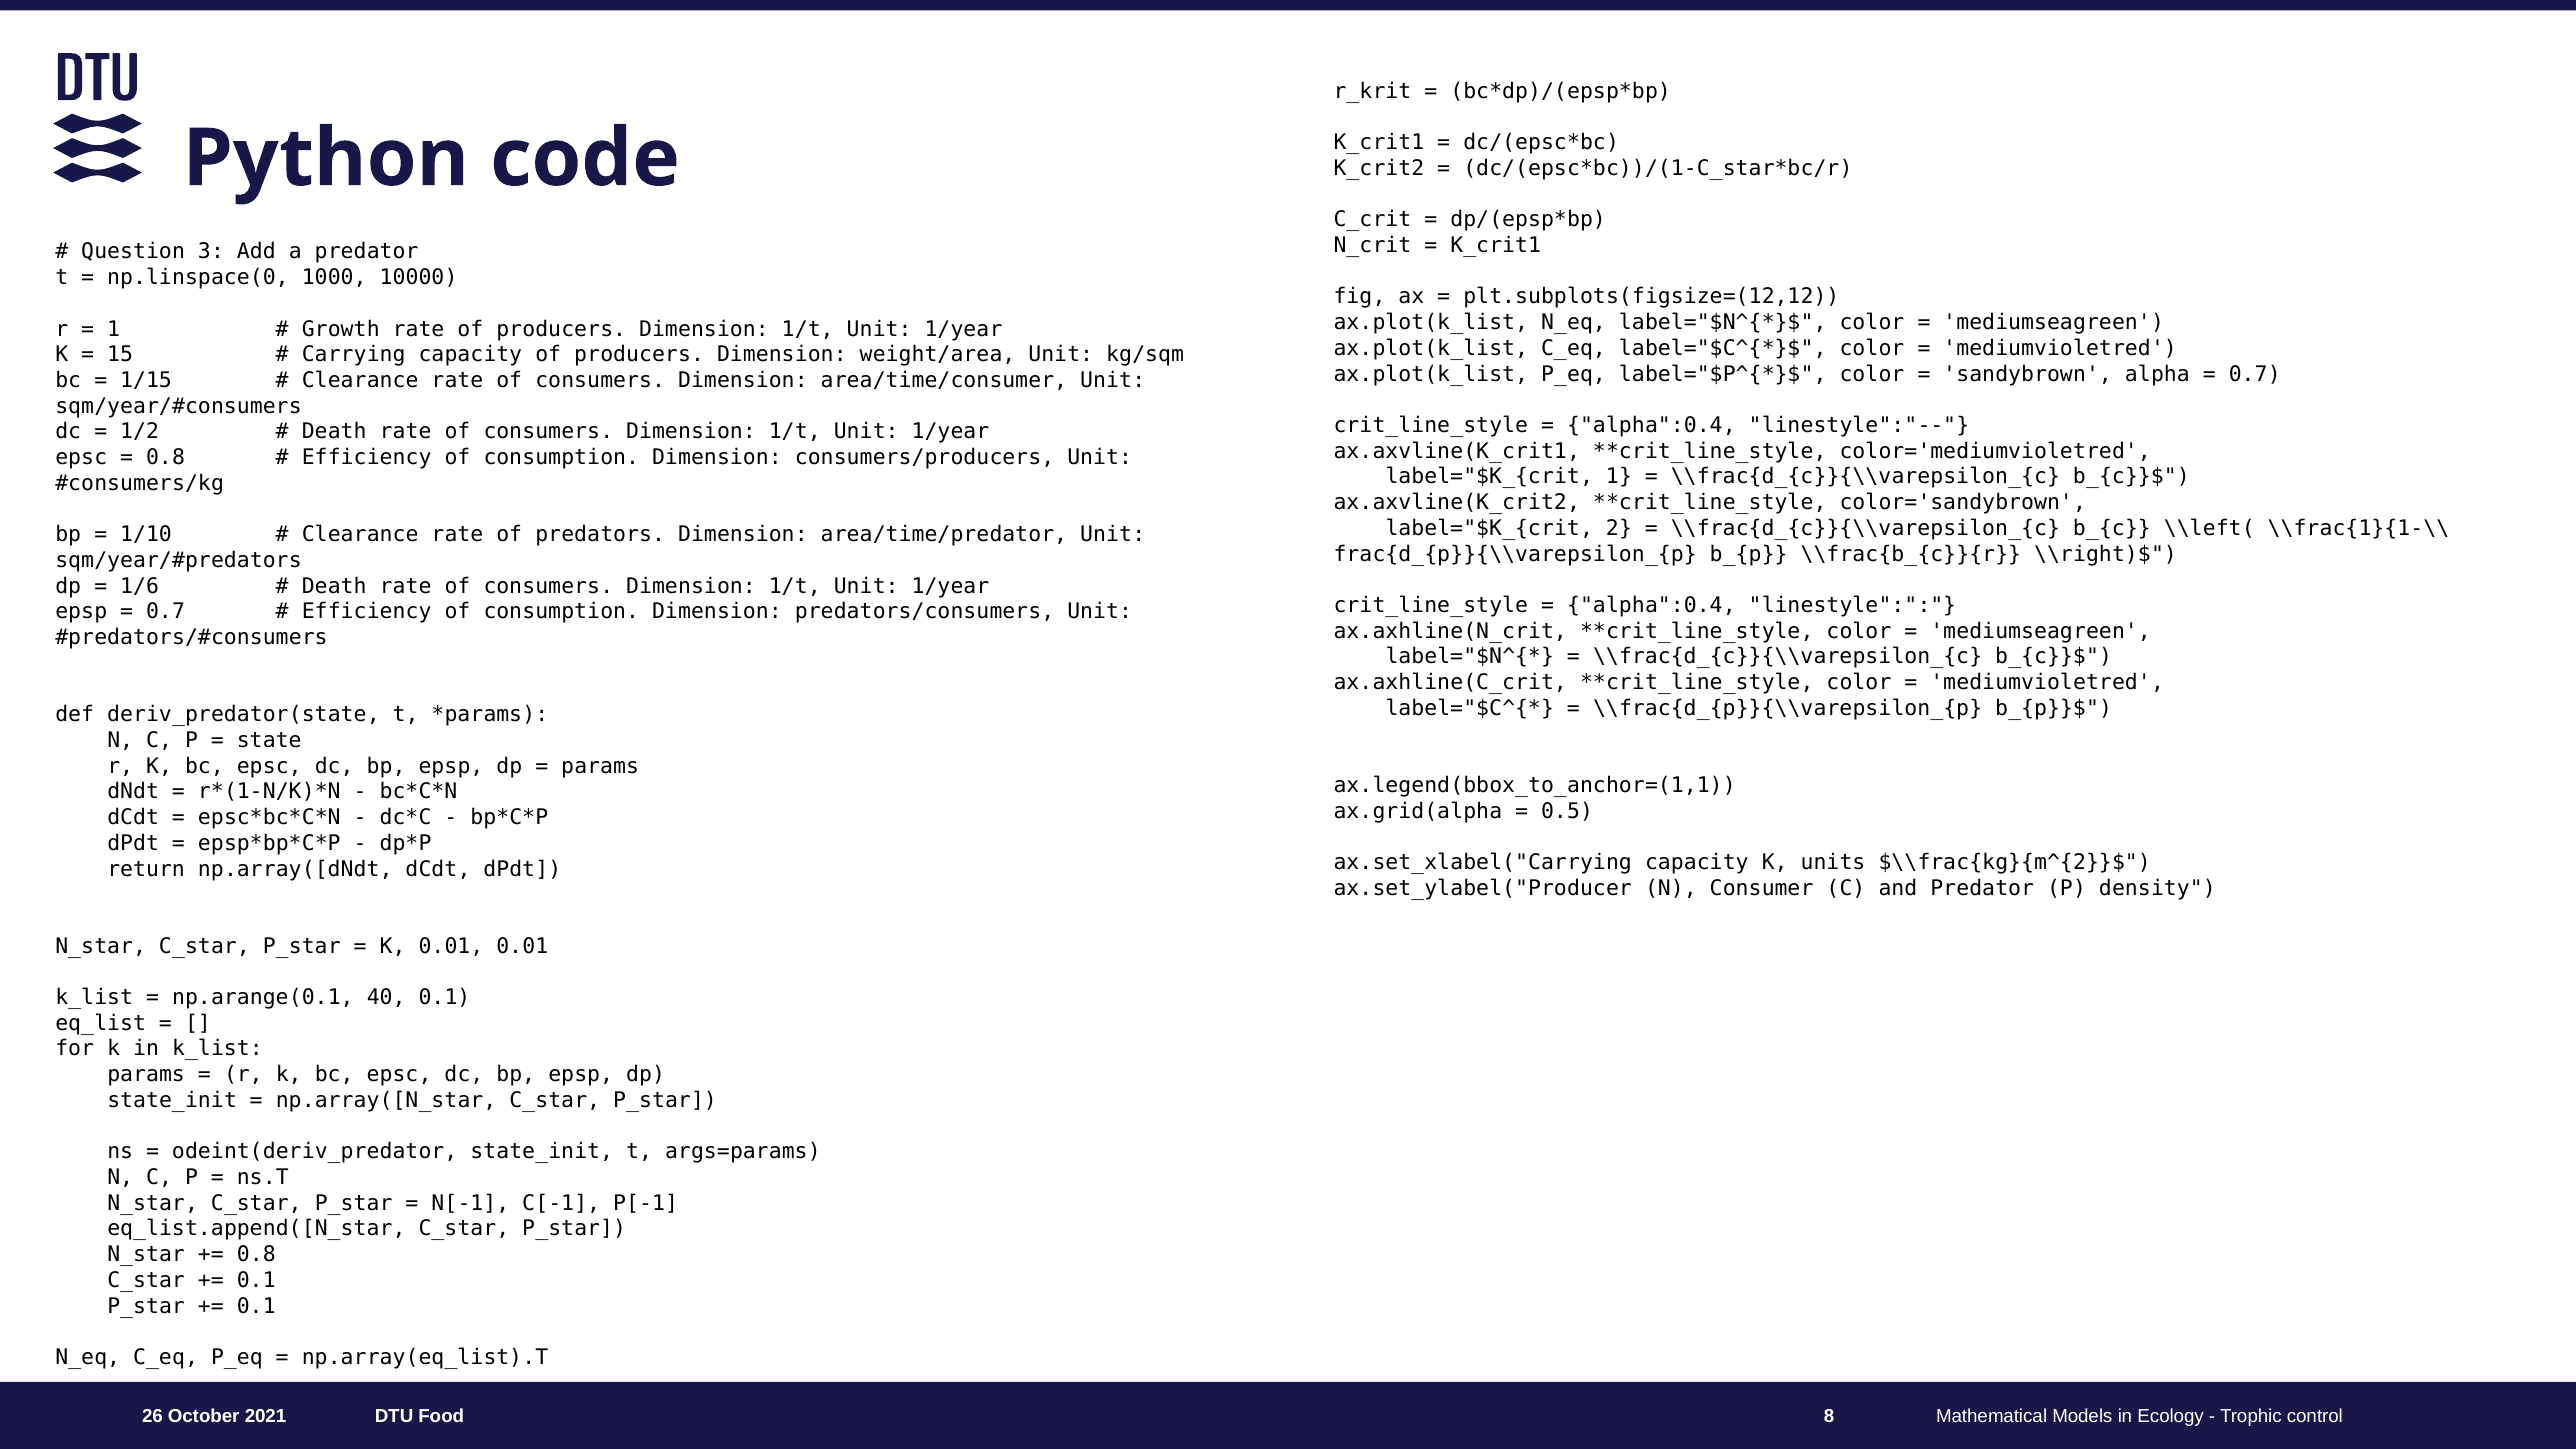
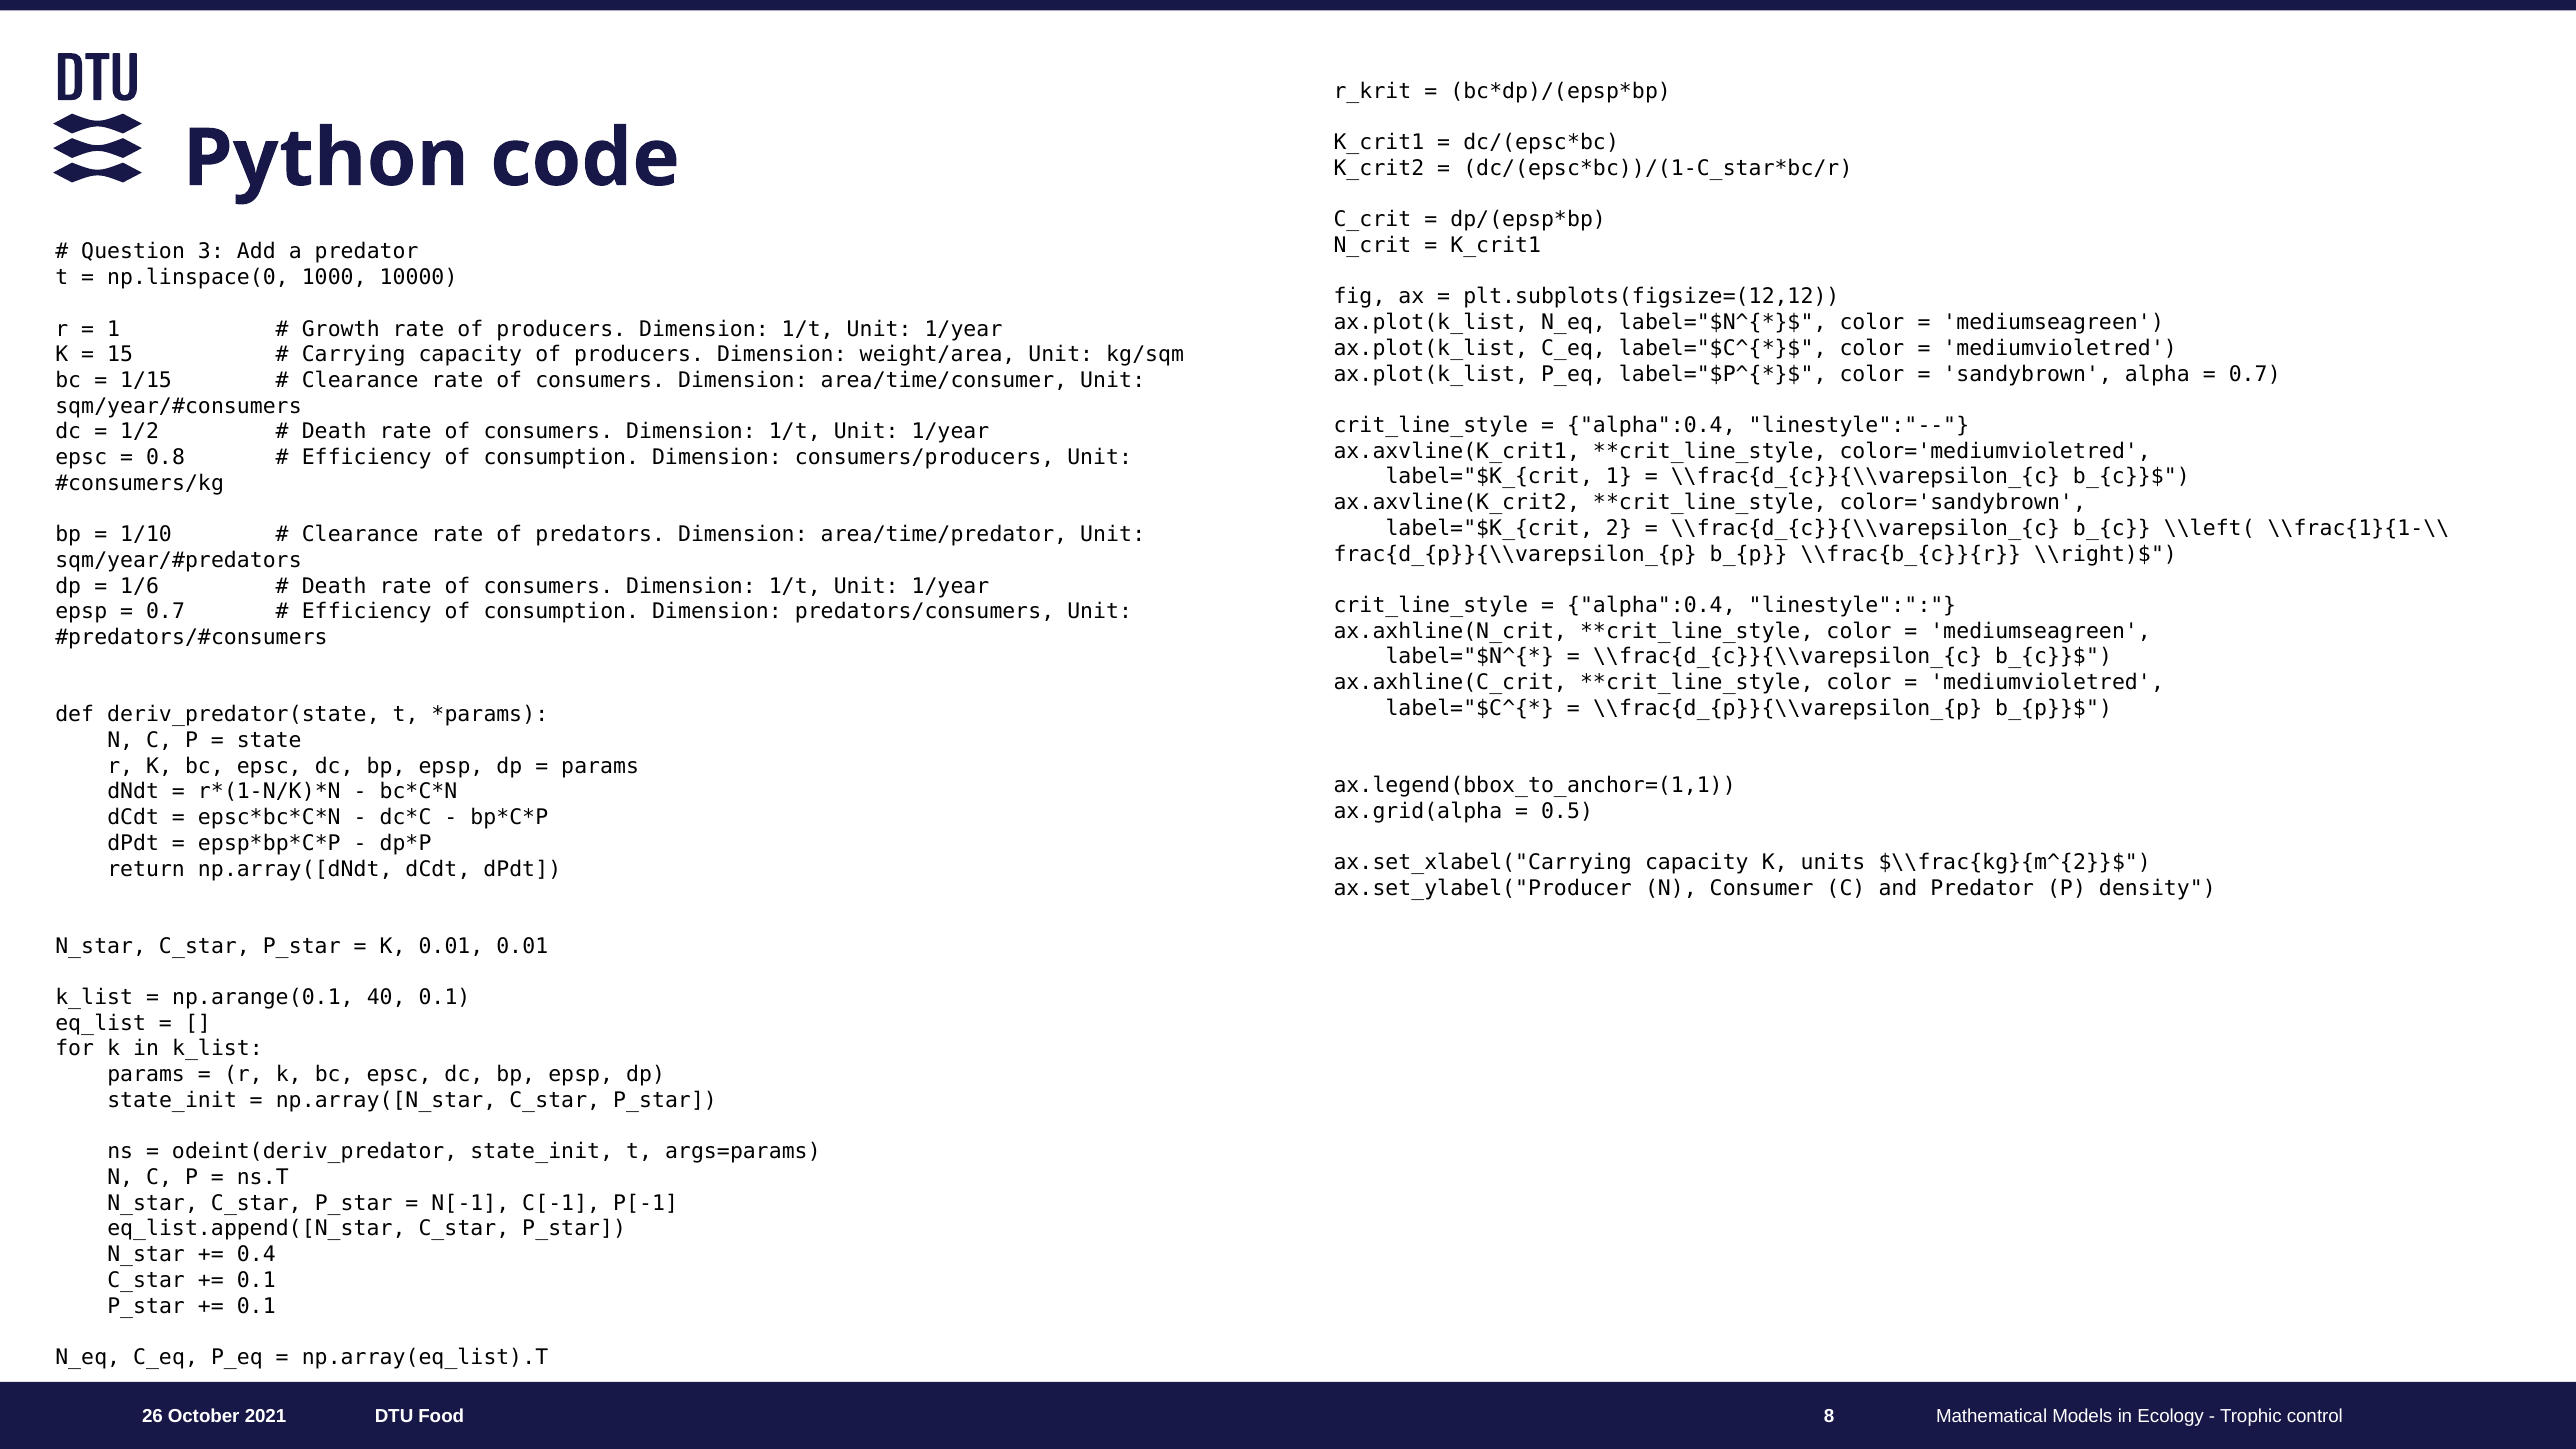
0.8: 0.8 -> 0.4 (256, 1255)
